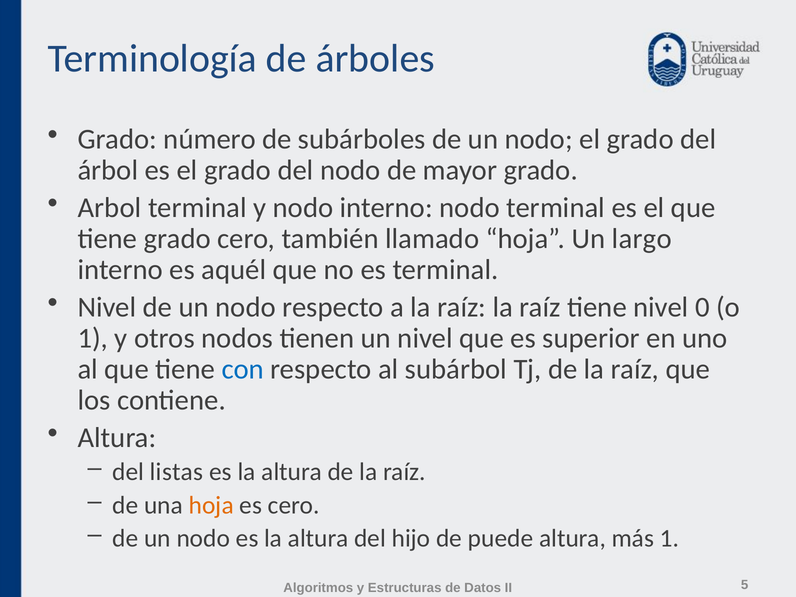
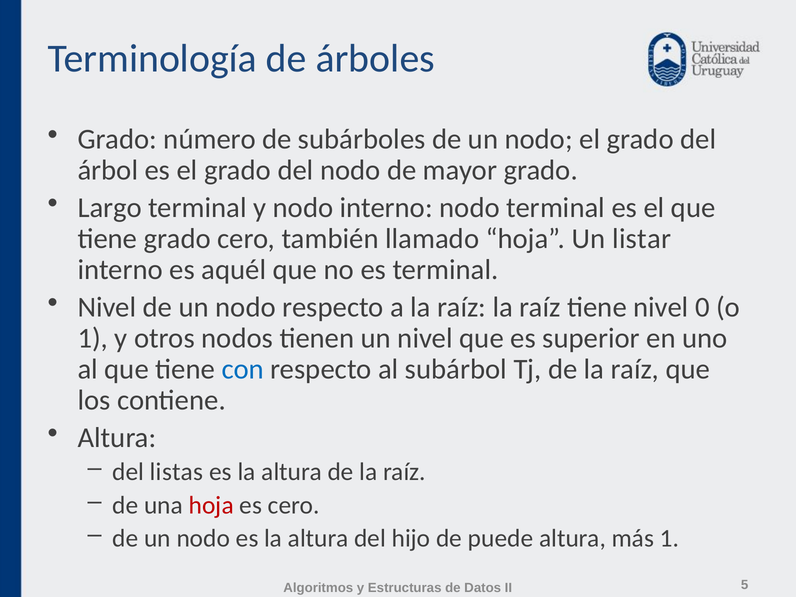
Arbol: Arbol -> Largo (110, 208)
largo: largo -> listar (642, 239)
hoja colour: orange -> red (211, 505)
